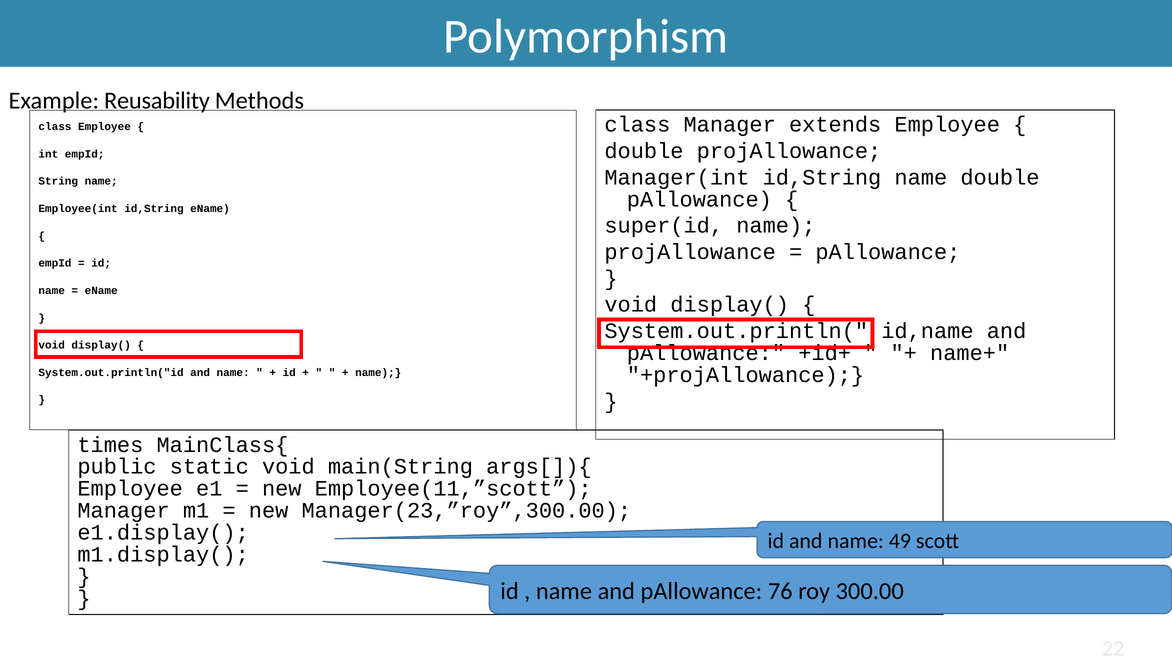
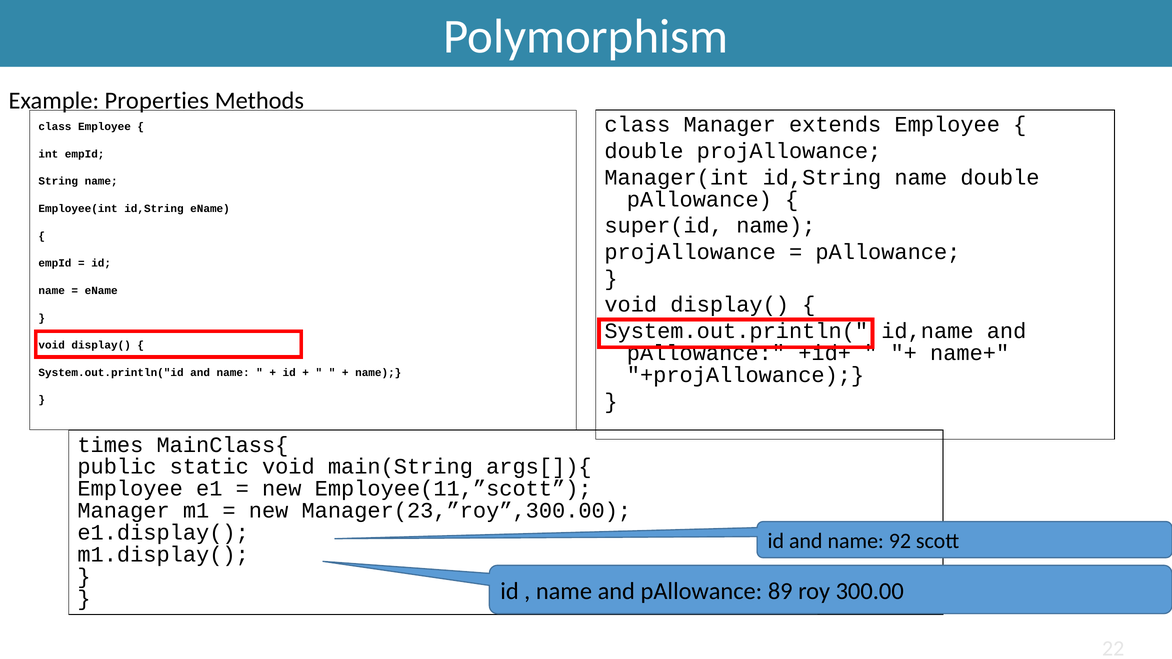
Reusability: Reusability -> Properties (157, 101)
49: 49 -> 92 (900, 541)
76: 76 -> 89 (780, 591)
